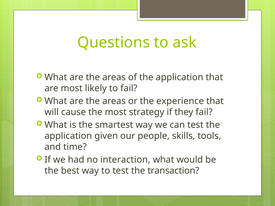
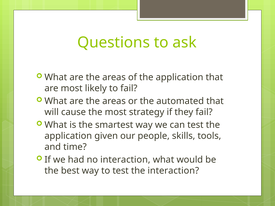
experience: experience -> automated (180, 101)
the transaction: transaction -> interaction (173, 171)
